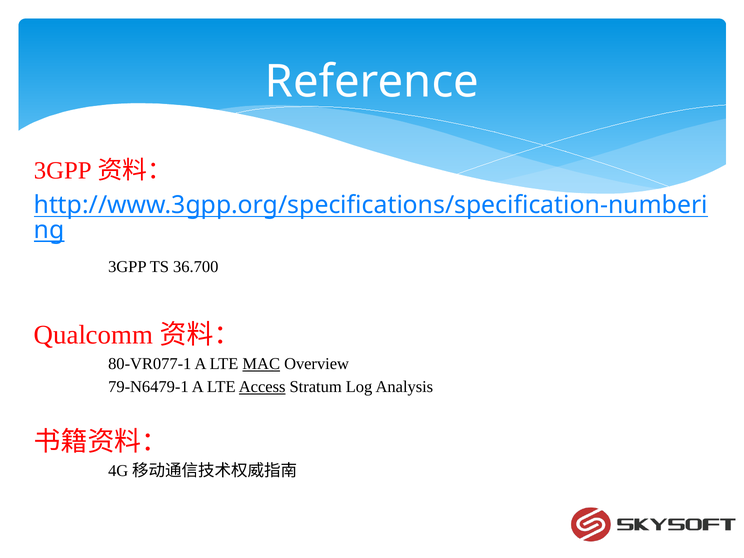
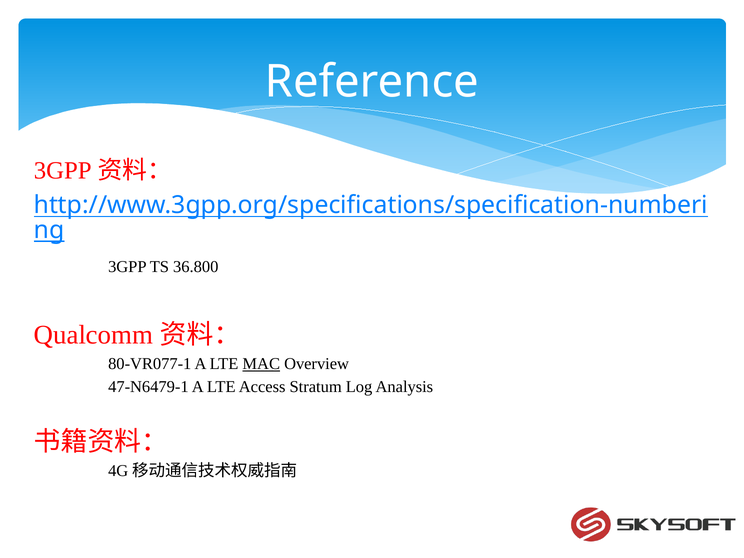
36.700: 36.700 -> 36.800 (196, 267)
79-N6479-1: 79-N6479-1 -> 47-N6479-1 (148, 387)
Access underline: present -> none (262, 387)
